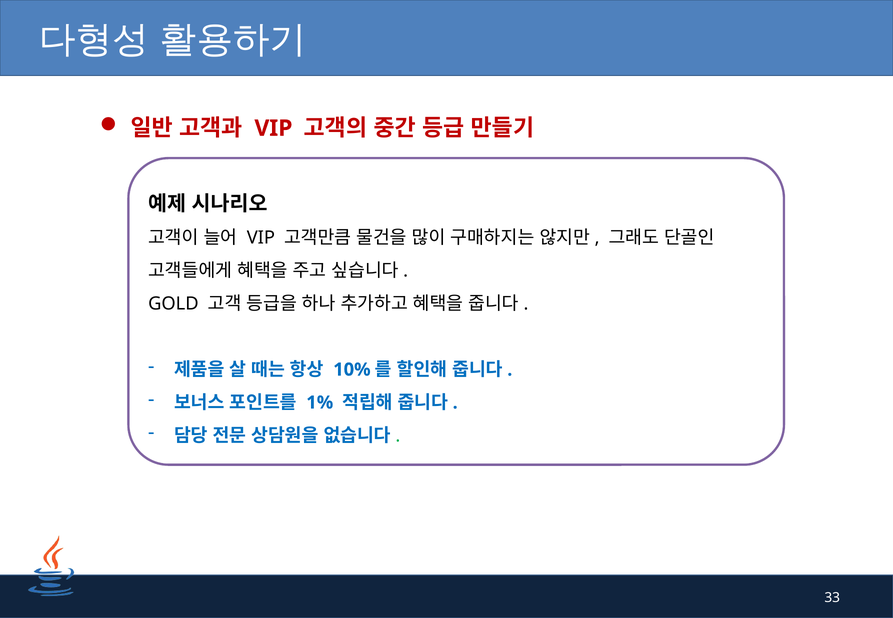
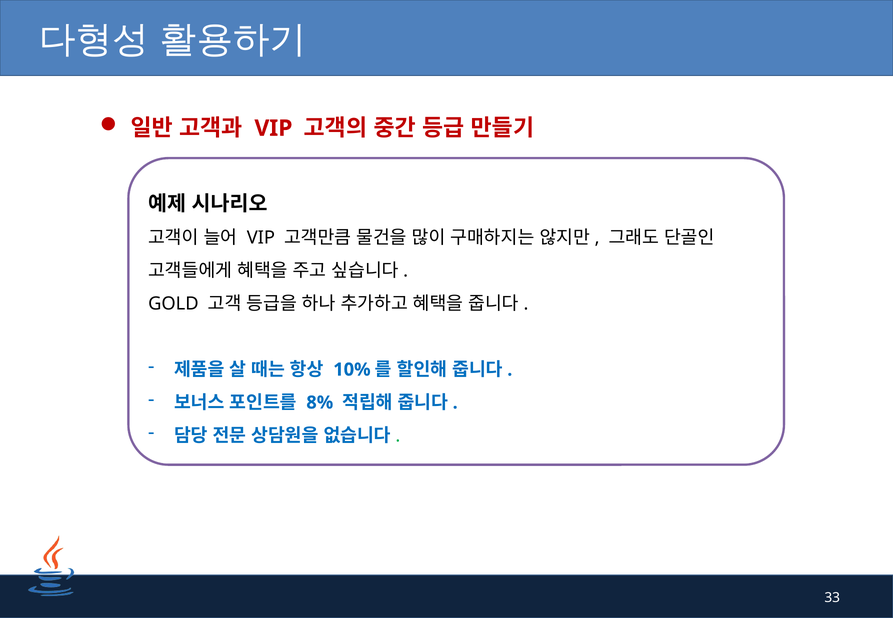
1%: 1% -> 8% (320, 403)
